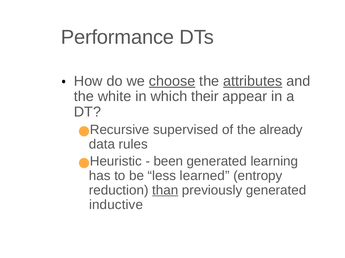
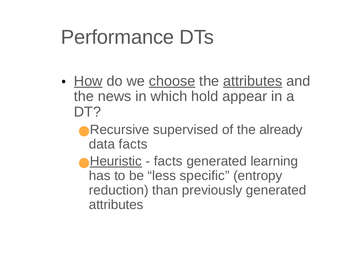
How underline: none -> present (88, 81)
white: white -> news (115, 97)
their: their -> hold (205, 97)
data rules: rules -> facts (133, 145)
Heuristic underline: none -> present (116, 162)
been: been -> facts (168, 162)
learned: learned -> specific (205, 176)
than underline: present -> none (165, 191)
inductive: inductive -> attributes (116, 205)
